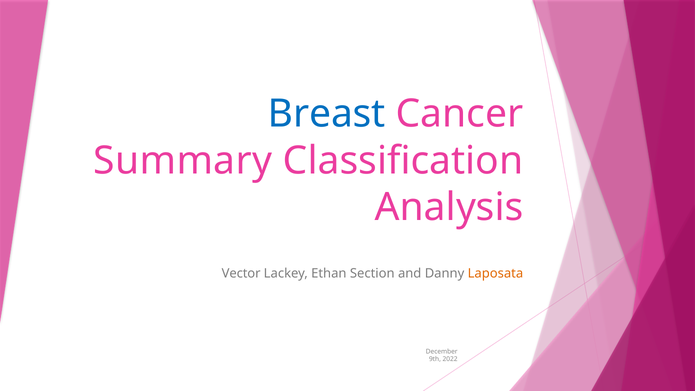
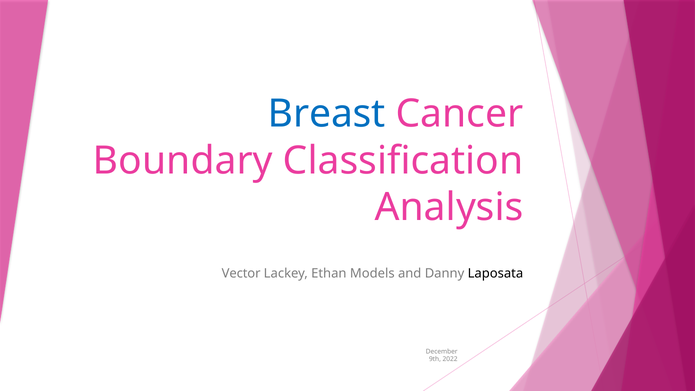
Summary: Summary -> Boundary (183, 161)
Section: Section -> Models (372, 274)
Laposata colour: orange -> black (495, 274)
